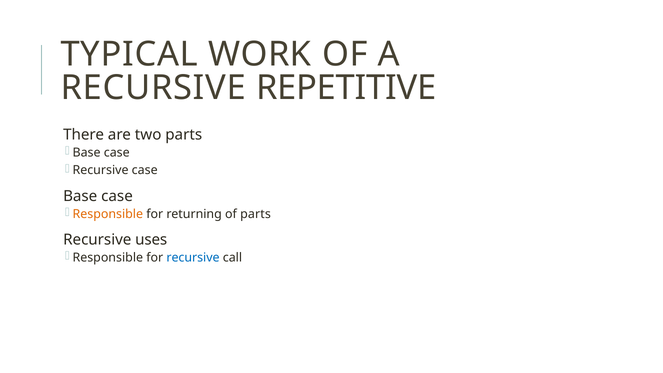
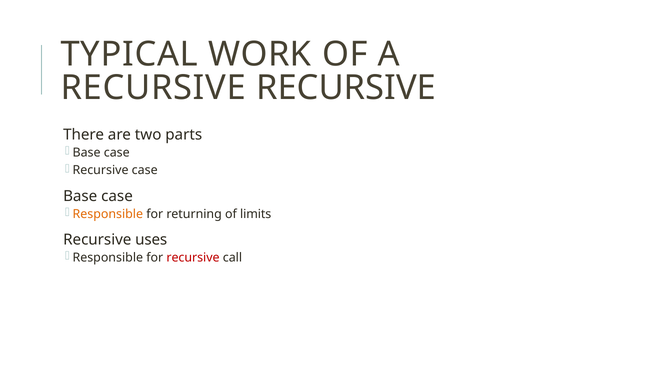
RECURSIVE REPETITIVE: REPETITIVE -> RECURSIVE (346, 88)
of parts: parts -> limits (256, 214)
recursive colour: blue -> red (193, 258)
